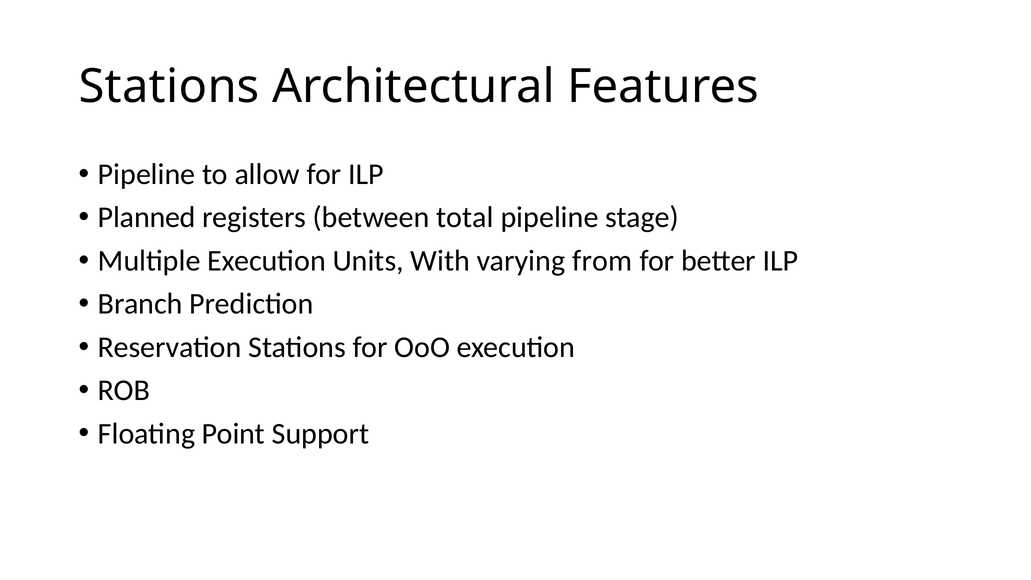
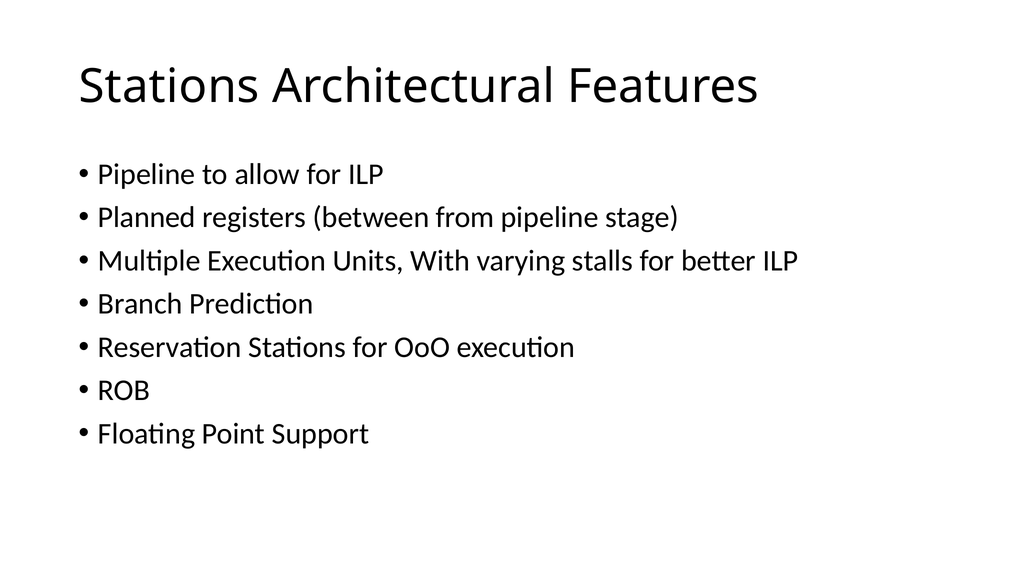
total: total -> from (465, 218)
from: from -> stalls (602, 261)
